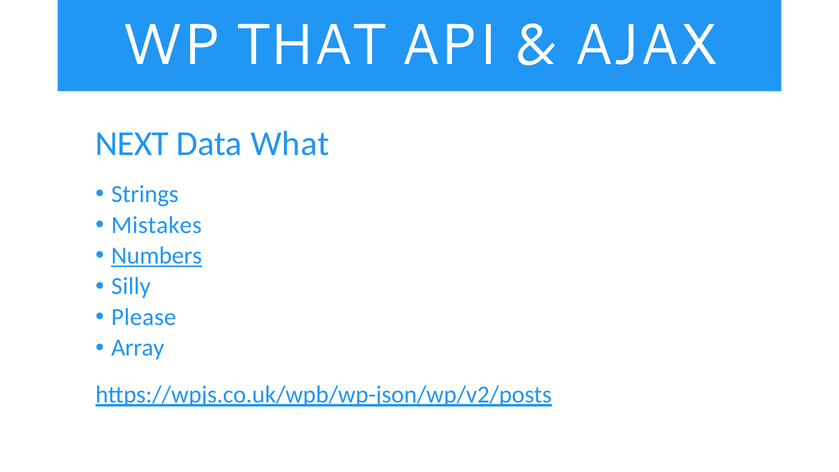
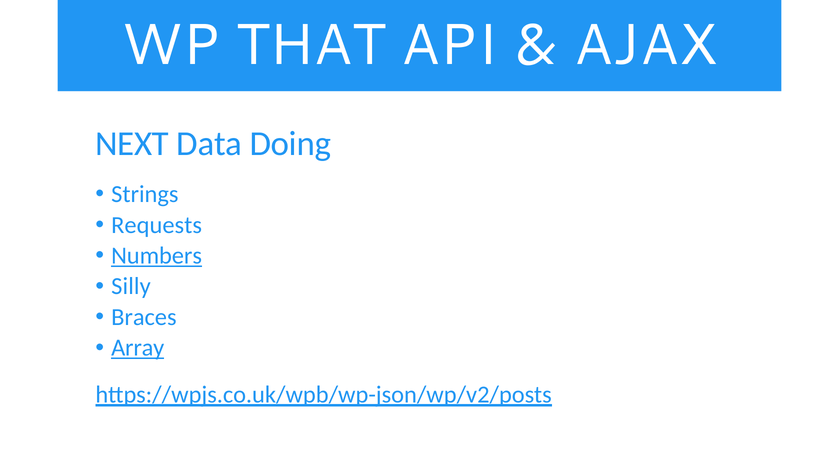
What: What -> Doing (290, 144)
Mistakes: Mistakes -> Requests (157, 225)
Please: Please -> Braces (144, 317)
Array underline: none -> present (138, 348)
